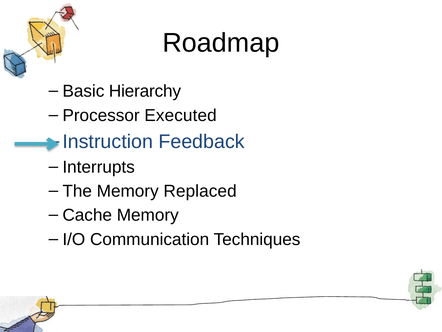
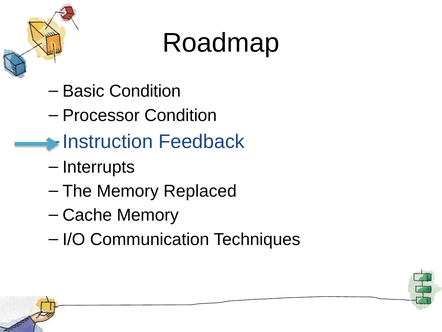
Basic Hierarchy: Hierarchy -> Condition (145, 91)
Processor Executed: Executed -> Condition (181, 115)
